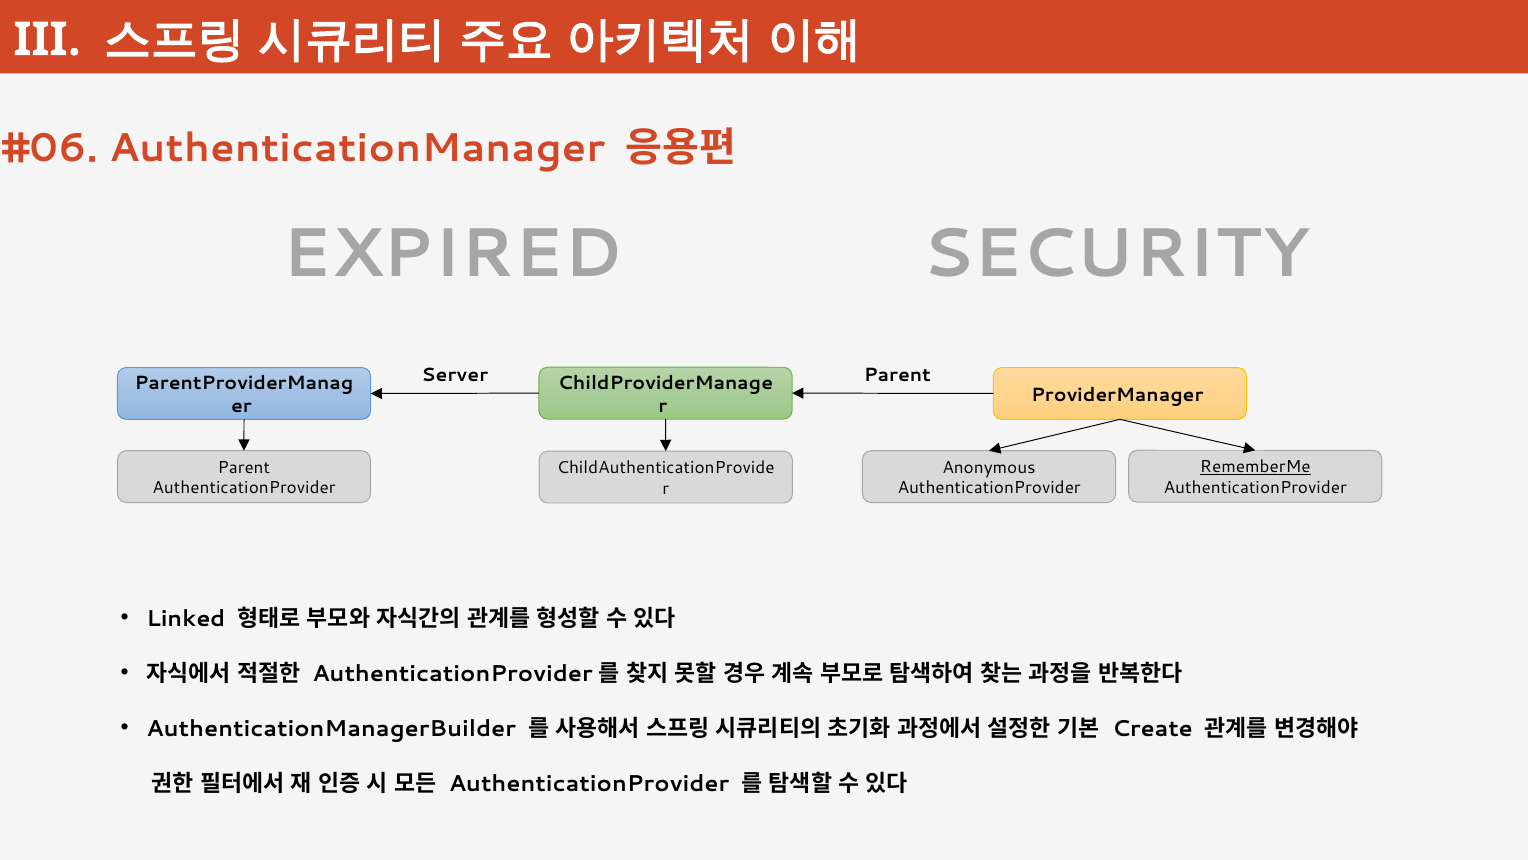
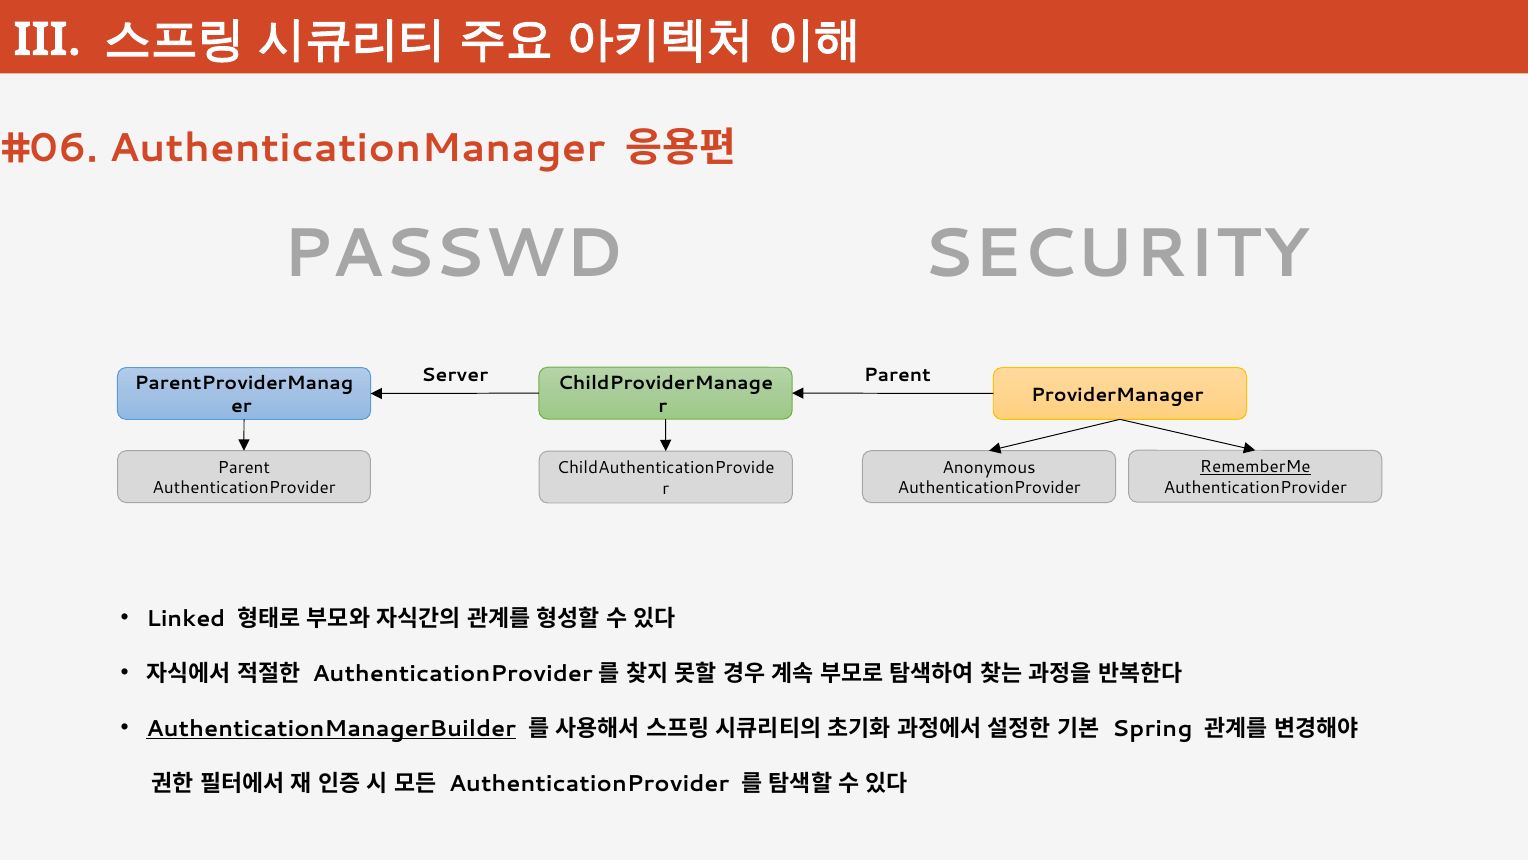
EXPIRED: EXPIRED -> PASSWD (453, 254)
AuthenticationManagerBuilder underline: none -> present (331, 728)
Create: Create -> Spring (1152, 728)
